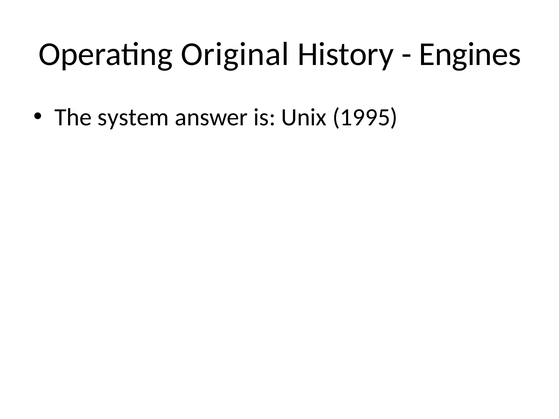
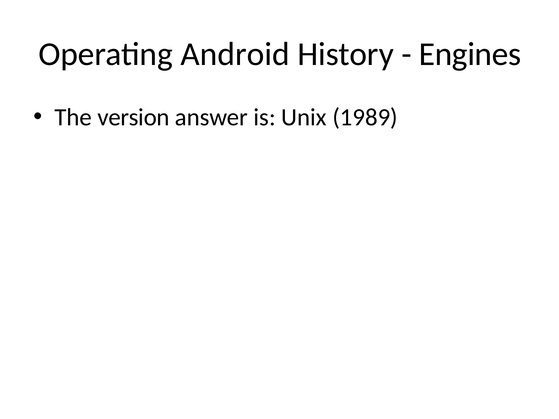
Original: Original -> Android (235, 54)
system: system -> version (134, 117)
1995: 1995 -> 1989 (365, 117)
